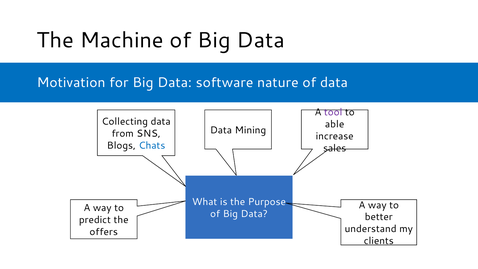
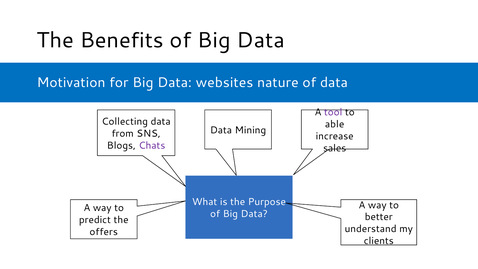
Machine: Machine -> Benefits (122, 40)
software: software -> websites (224, 82)
Chats colour: blue -> purple (152, 145)
